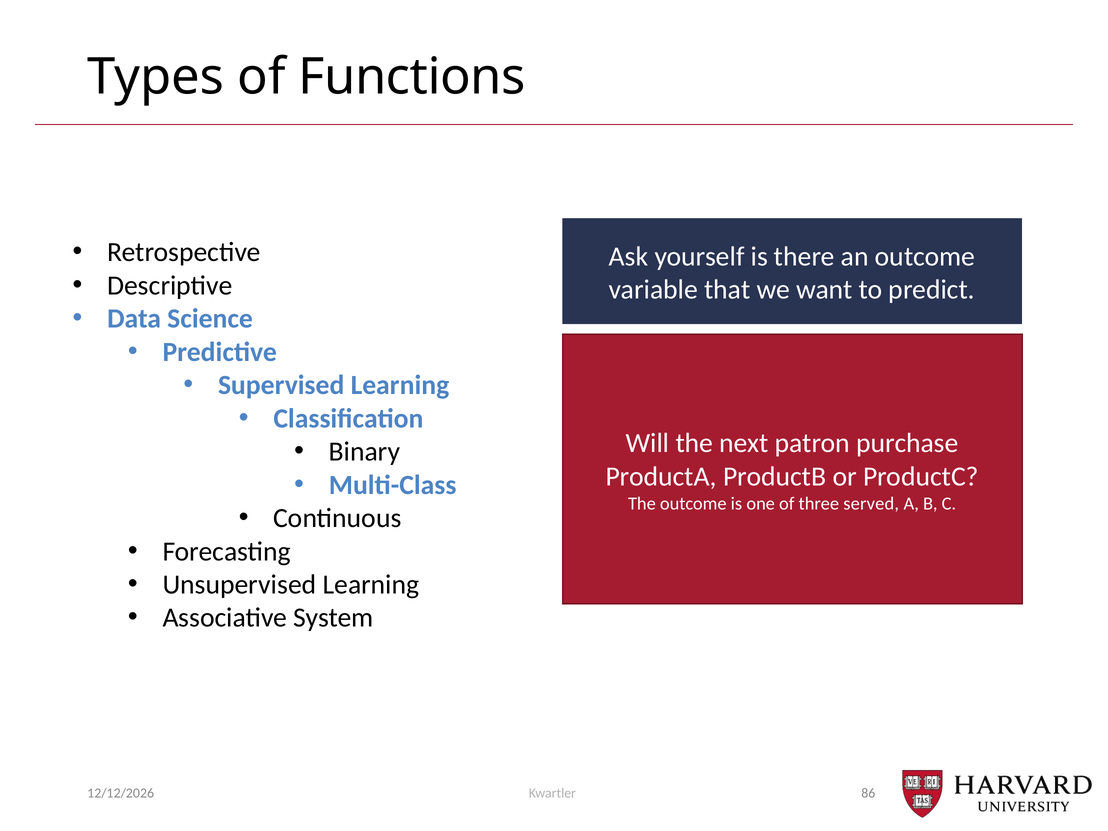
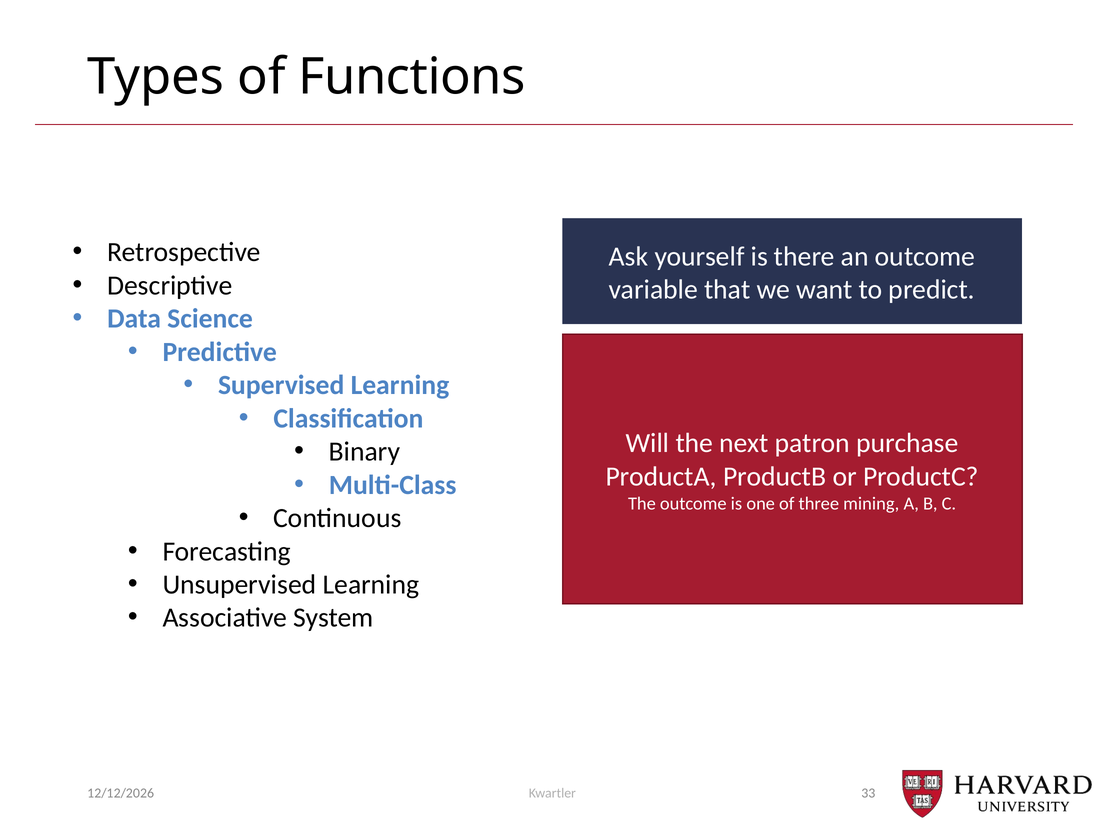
served: served -> mining (871, 503)
86: 86 -> 33 (868, 793)
